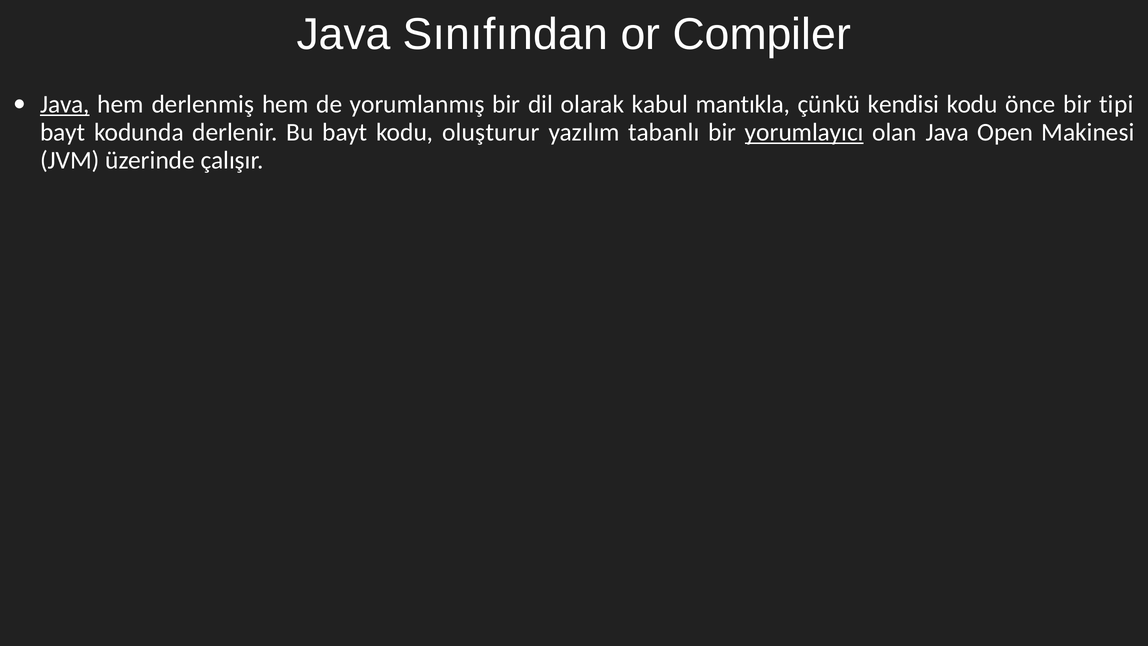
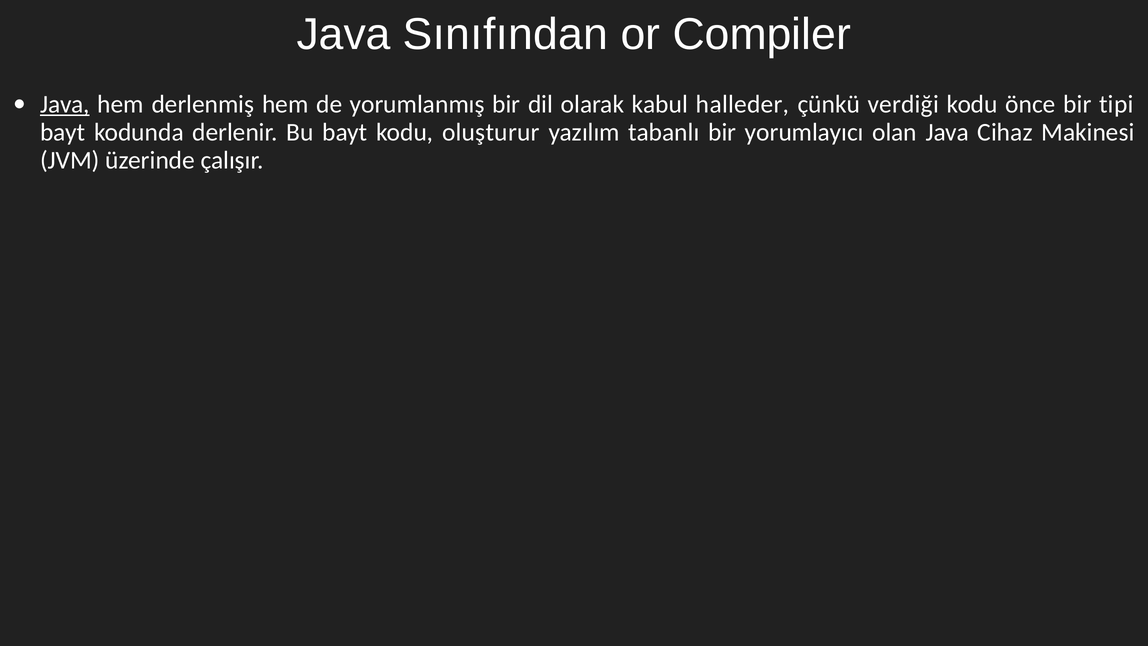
mantıkla: mantıkla -> halleder (743, 104)
kendisi: kendisi -> verdiği (903, 104)
yorumlayıcı underline: present -> none (804, 132)
Open: Open -> Cihaz (1005, 132)
